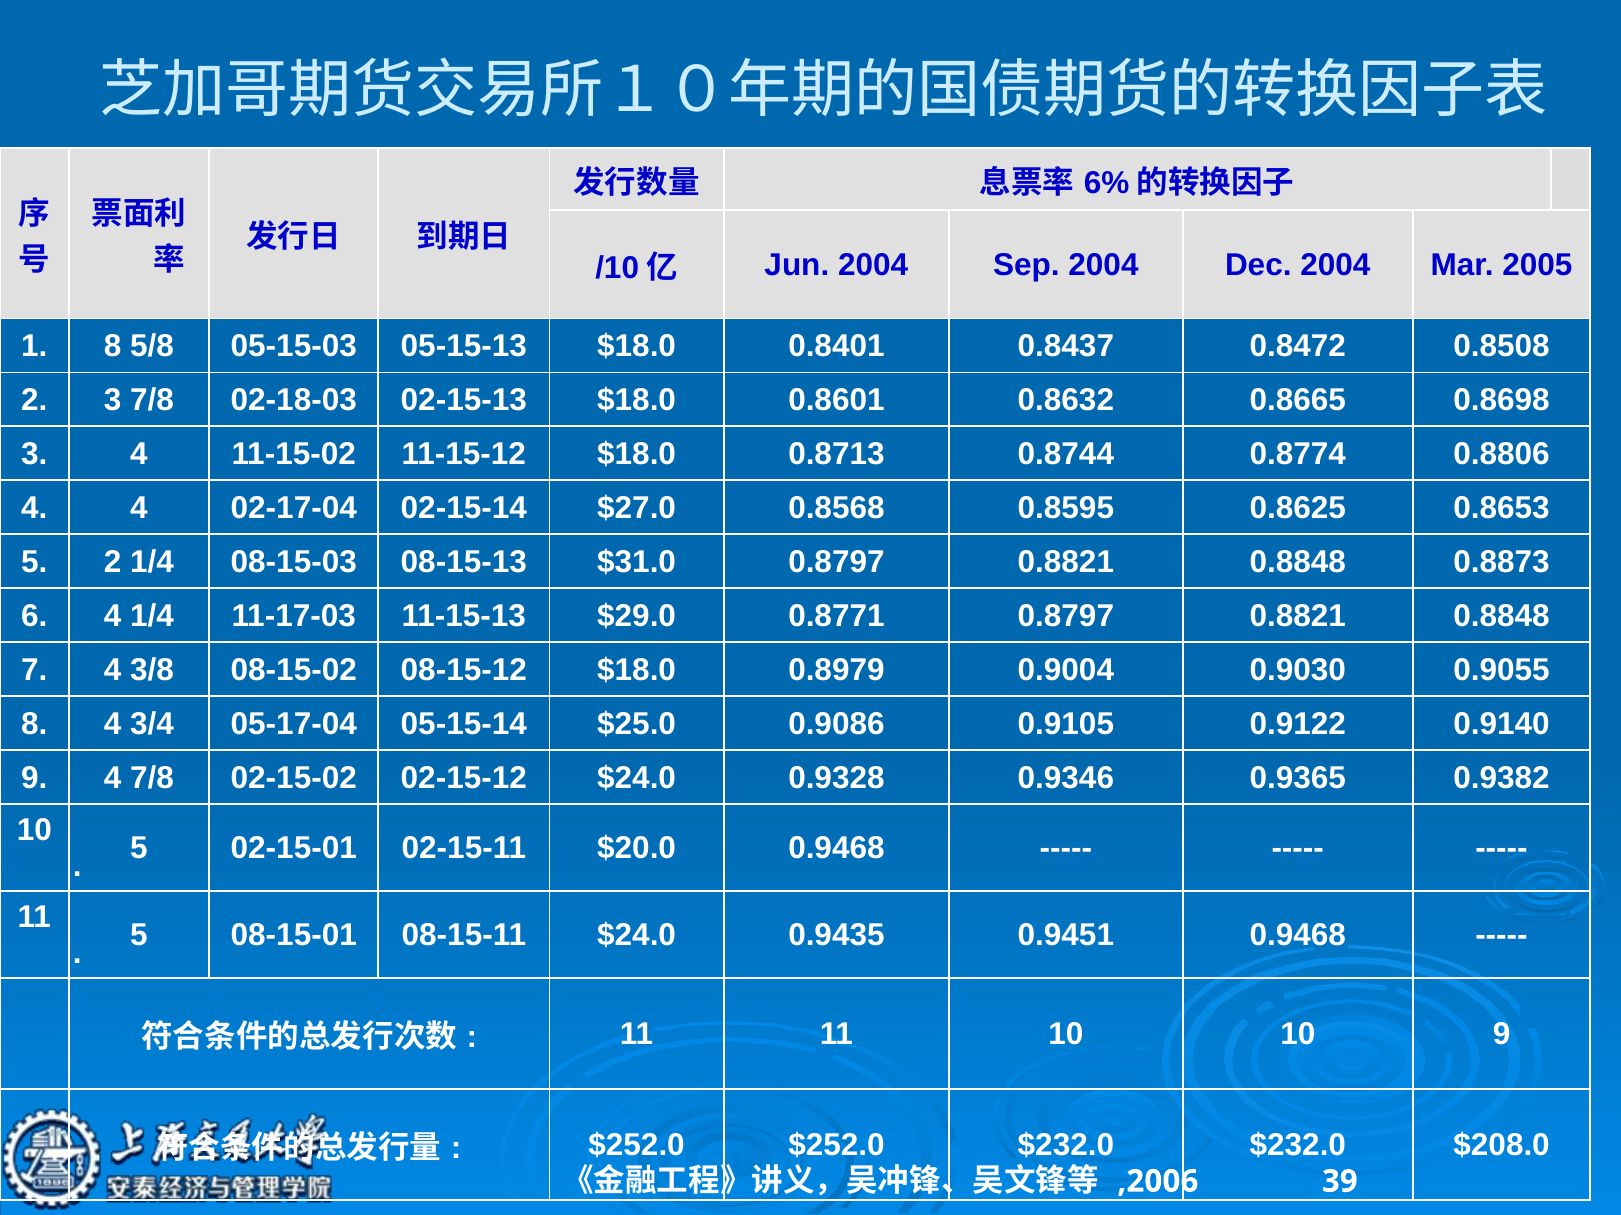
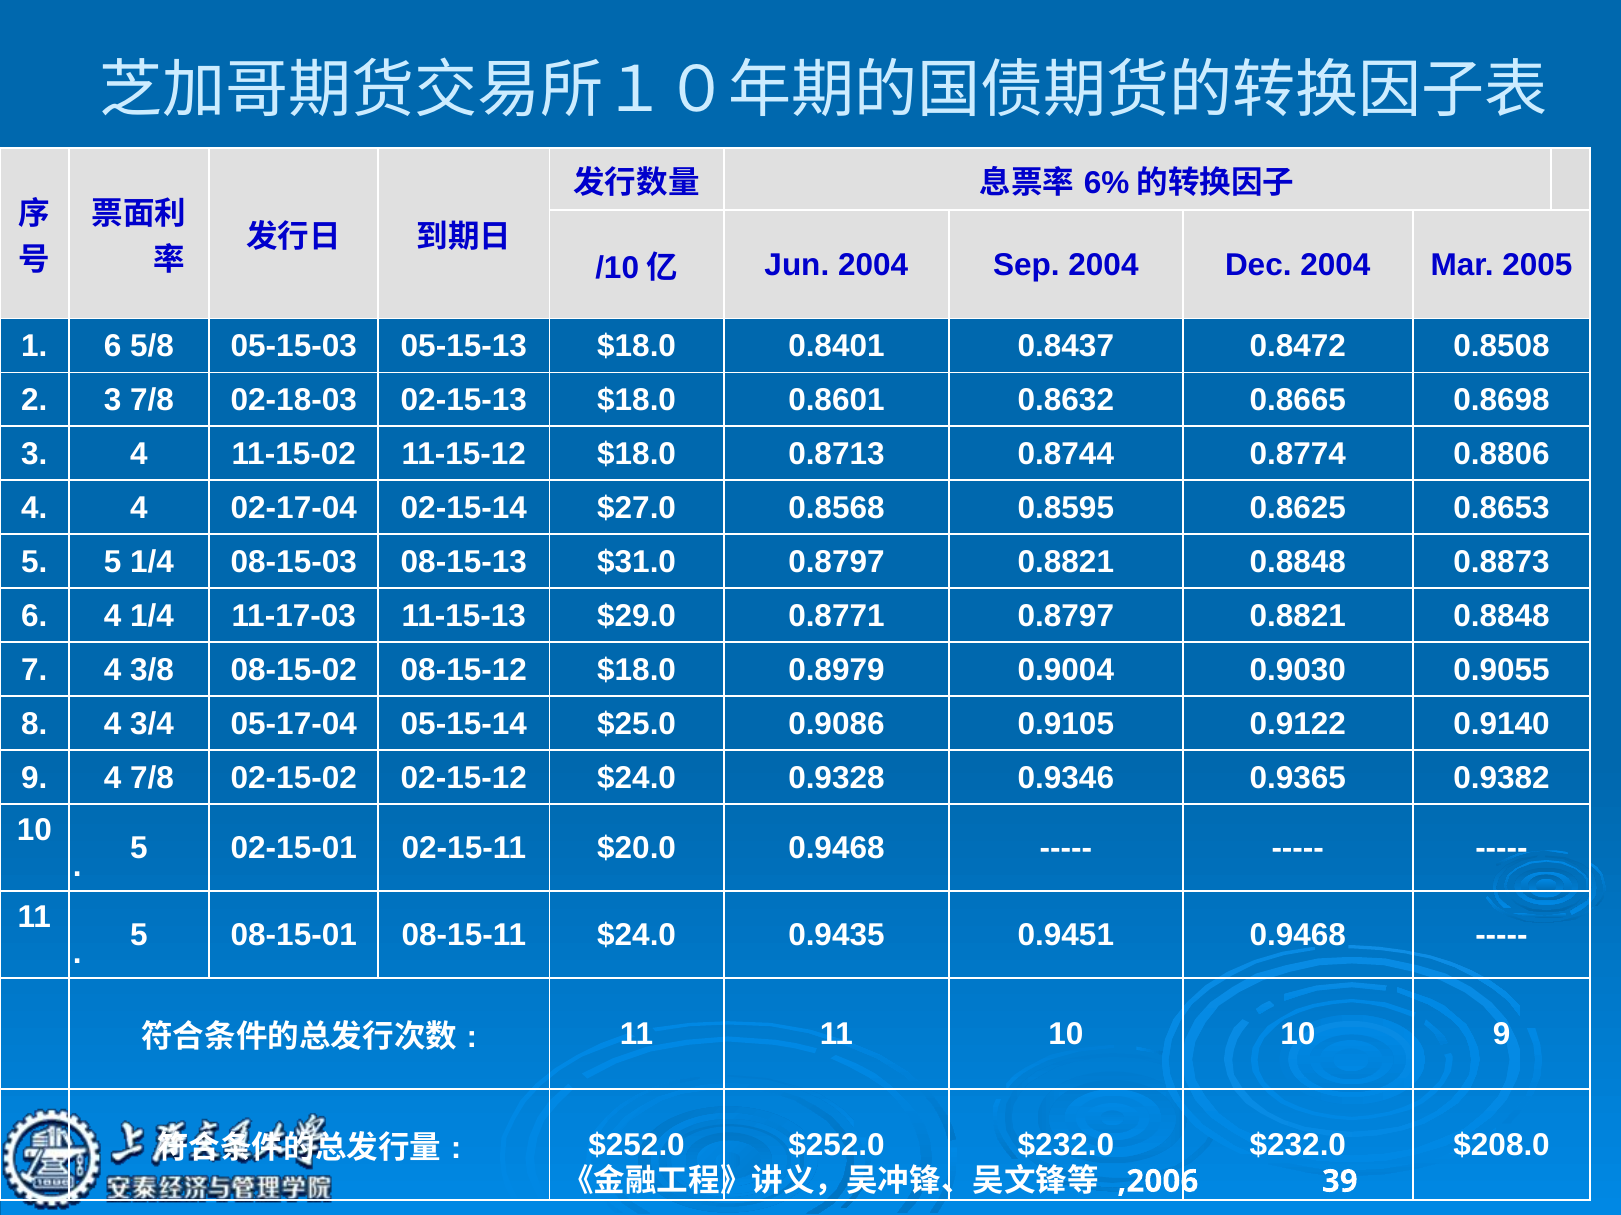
1 8: 8 -> 6 (113, 346)
5 2: 2 -> 5 (113, 562)
